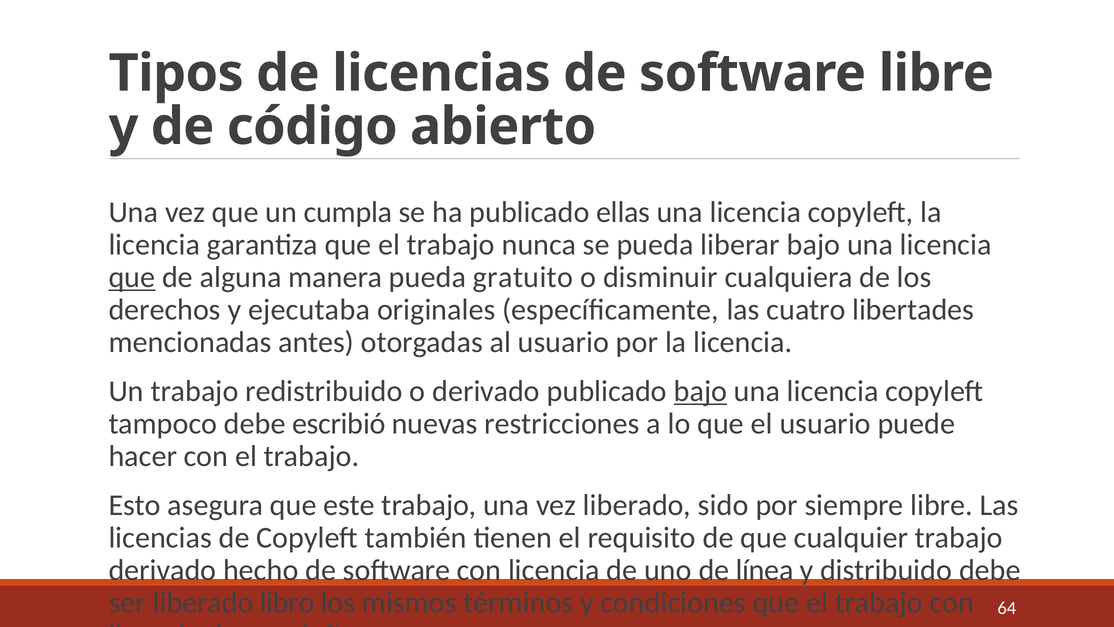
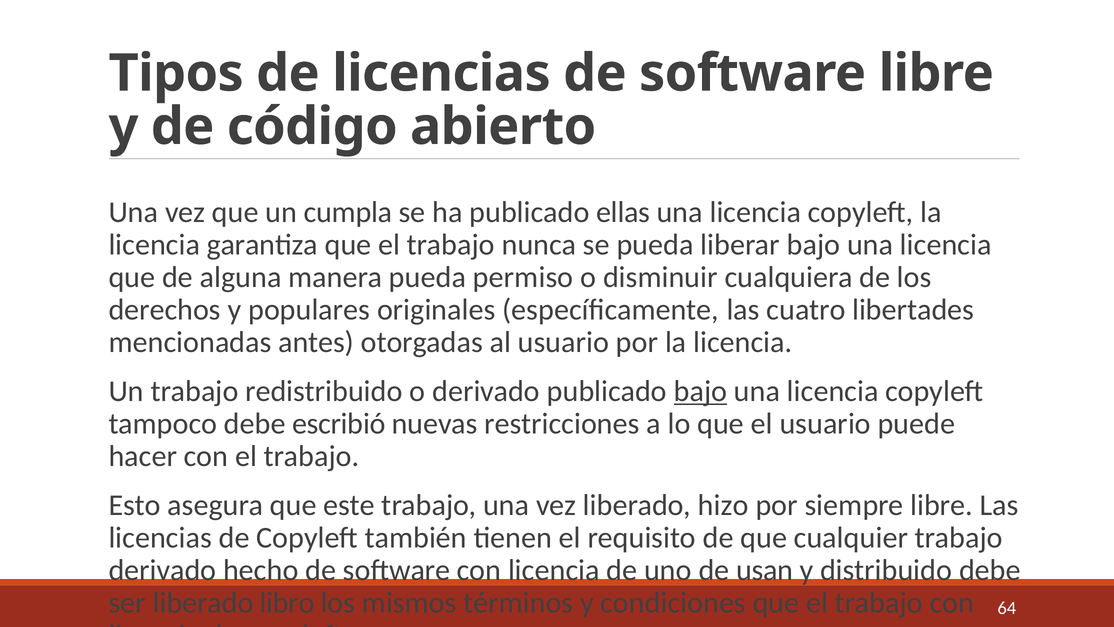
que underline: present -> none (132, 277)
gratuito: gratuito -> permiso (523, 277)
ejecutaba: ejecutaba -> populares (309, 310)
sido: sido -> hizo (723, 505)
línea: línea -> usan (765, 570)
